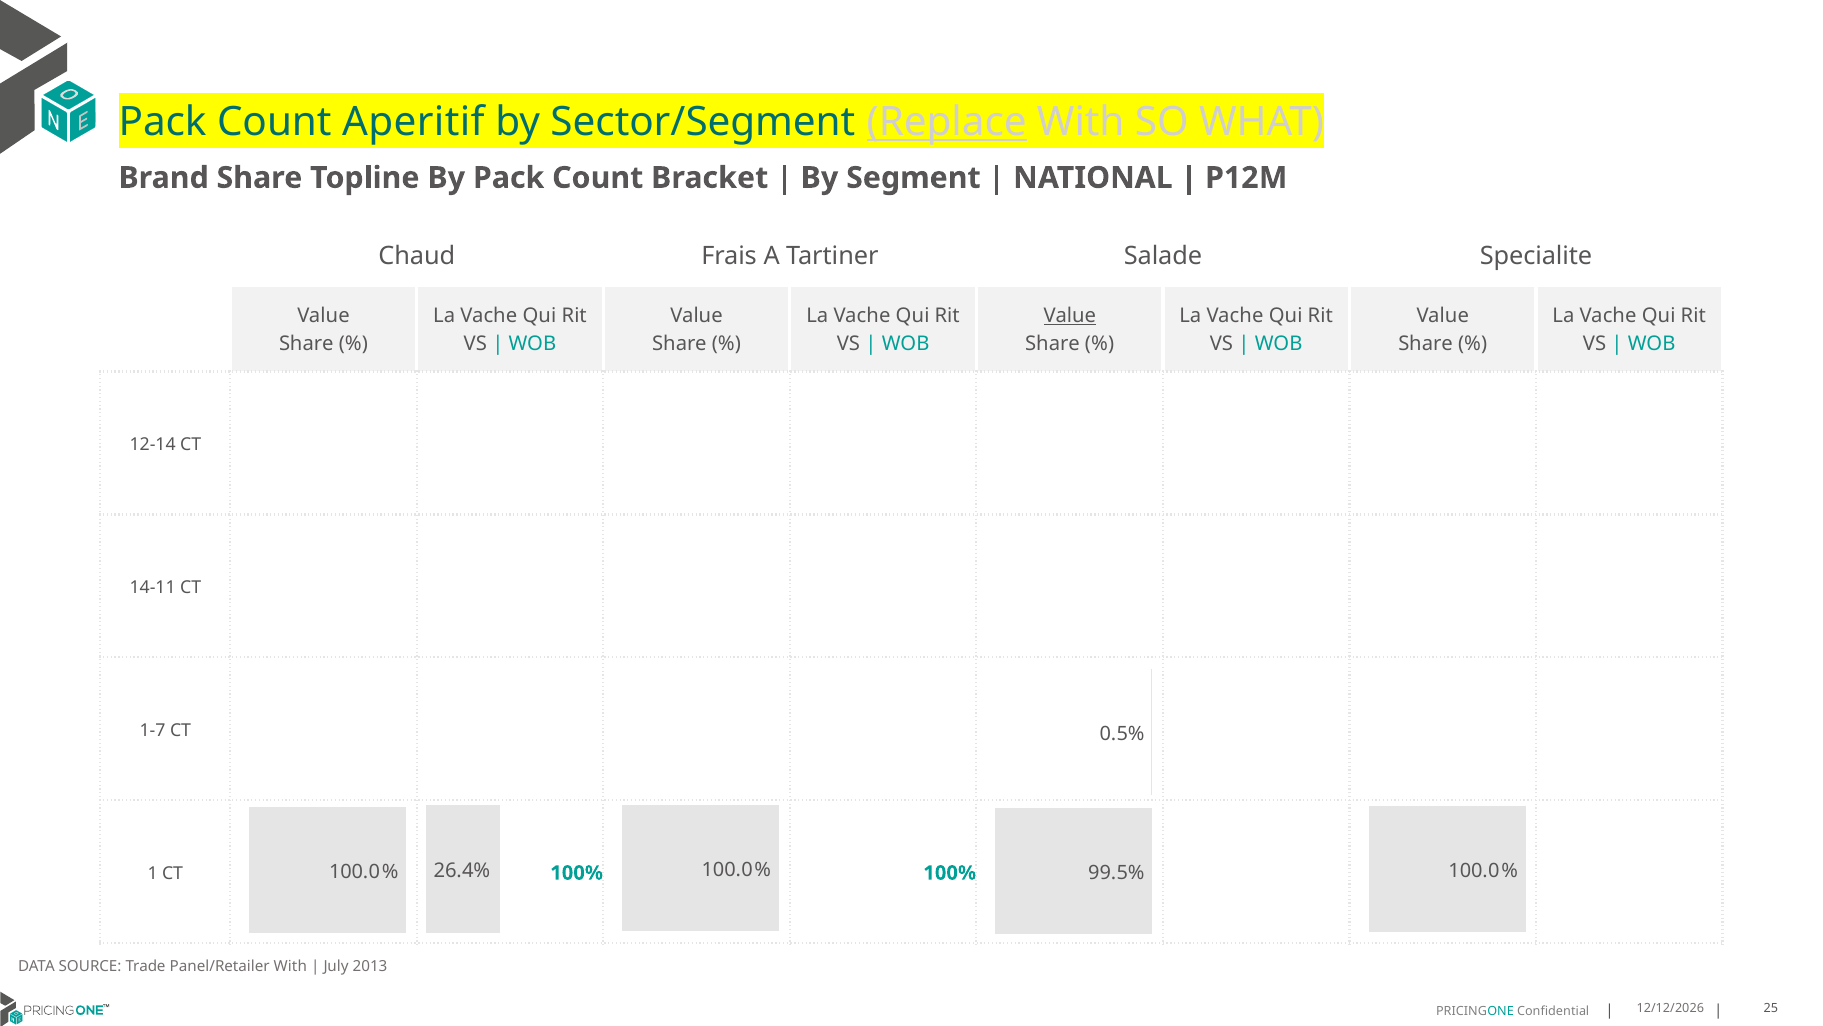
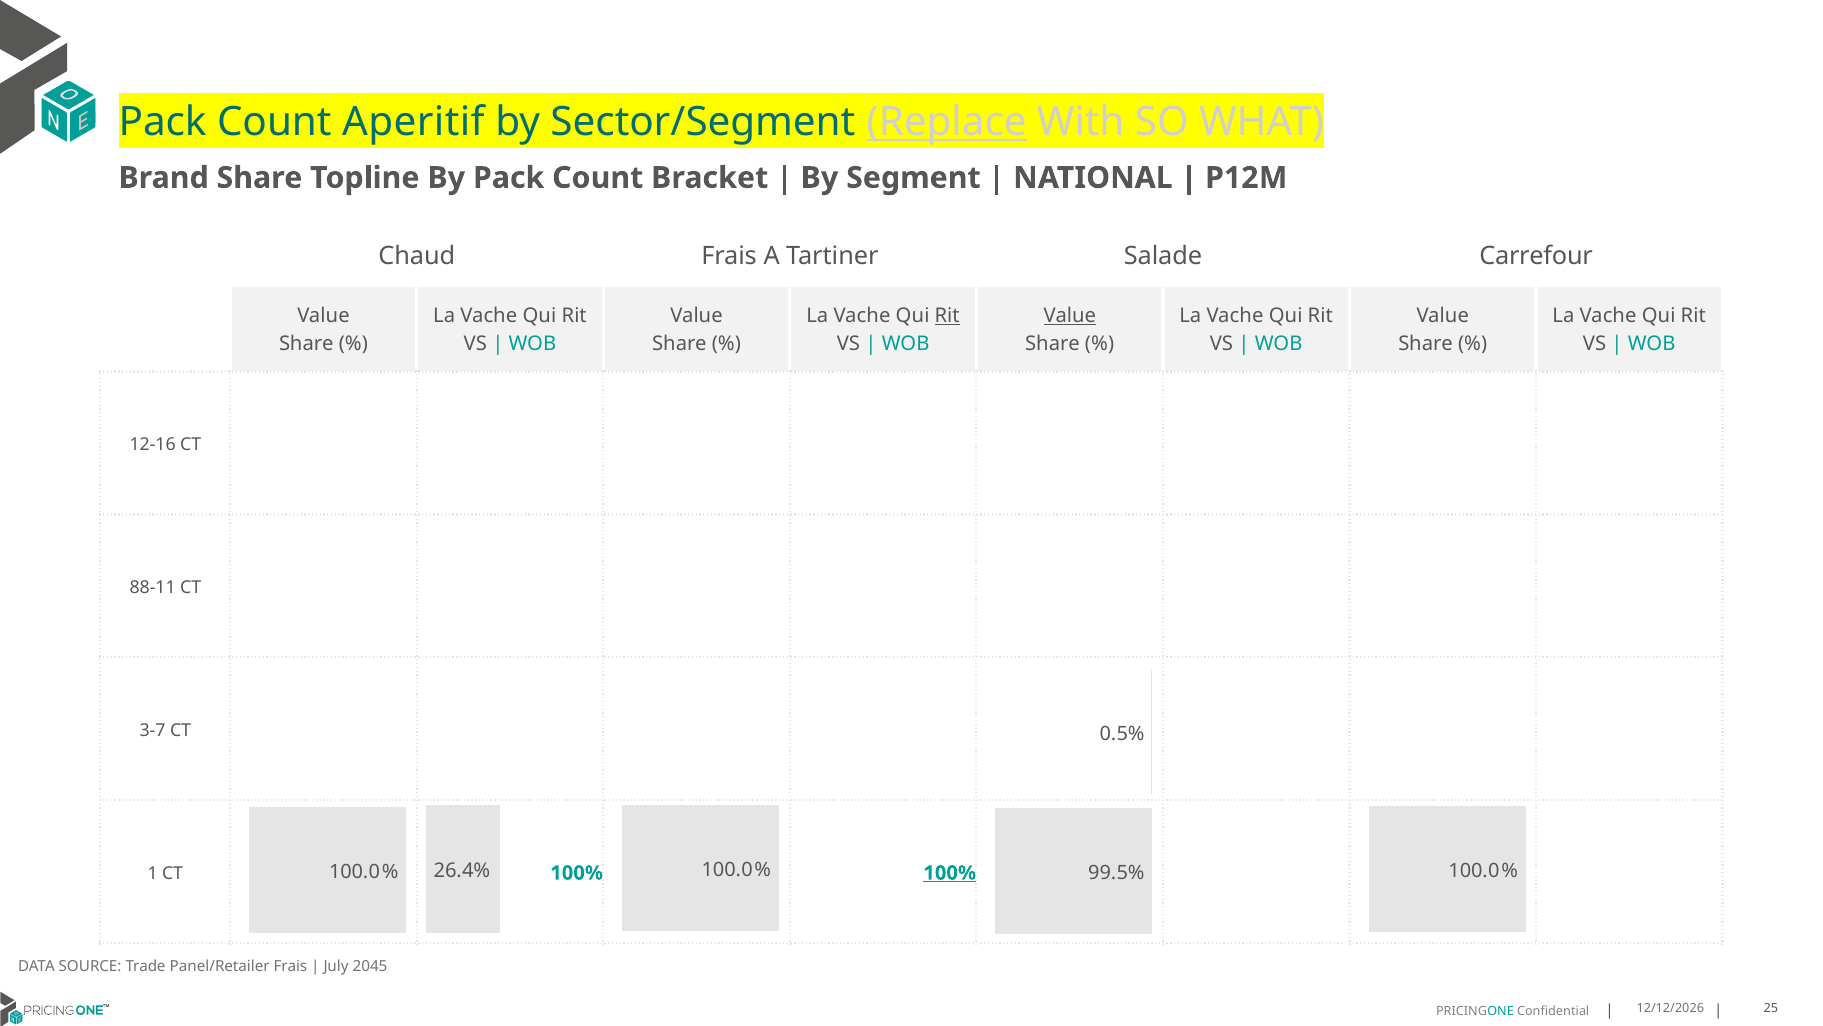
Specialite: Specialite -> Carrefour (1536, 256)
Rit underline: none -> present (947, 315)
12-14: 12-14 -> 12-16 (153, 444)
14-11: 14-11 -> 88-11 (153, 587)
1-7: 1-7 -> 3-7 (153, 730)
100% underline: none -> present (950, 873)
Panel/Retailer With: With -> Frais (290, 966)
2013: 2013 -> 2045 (370, 966)
